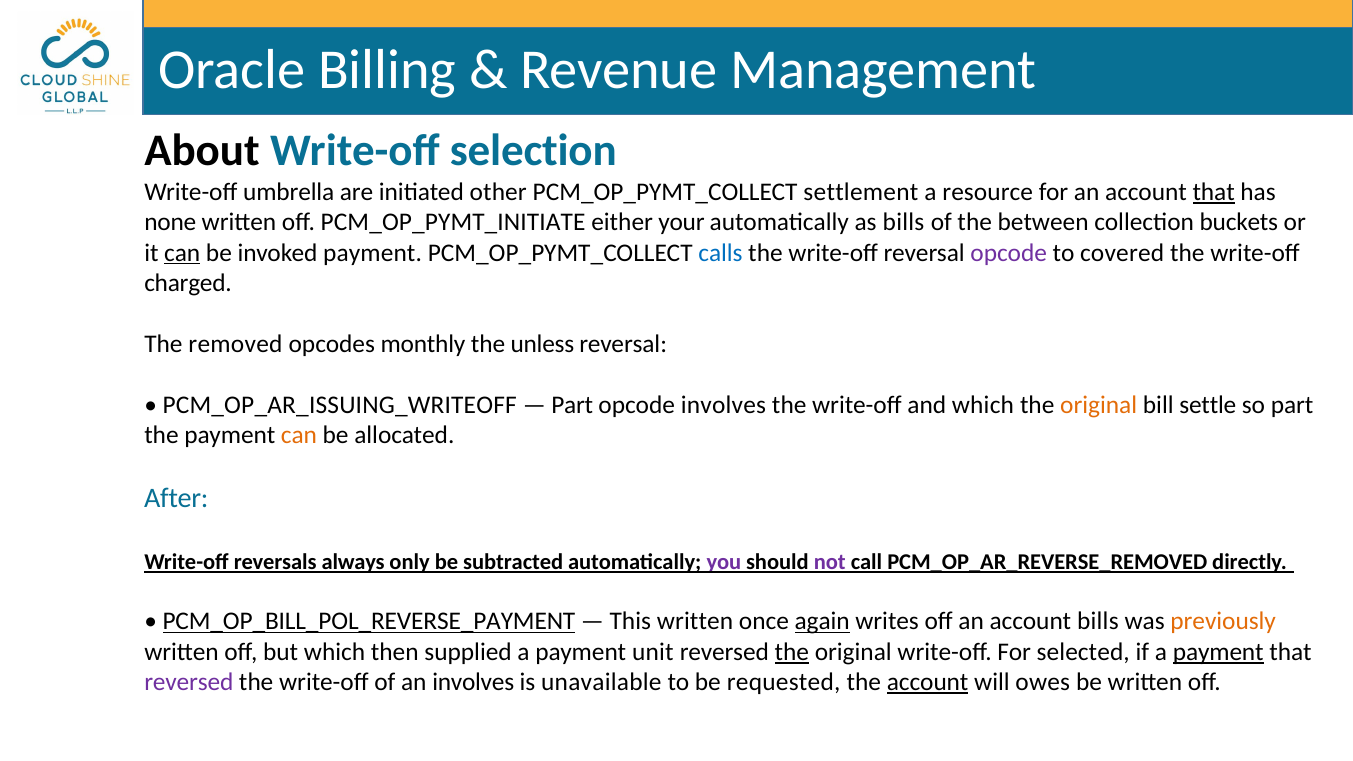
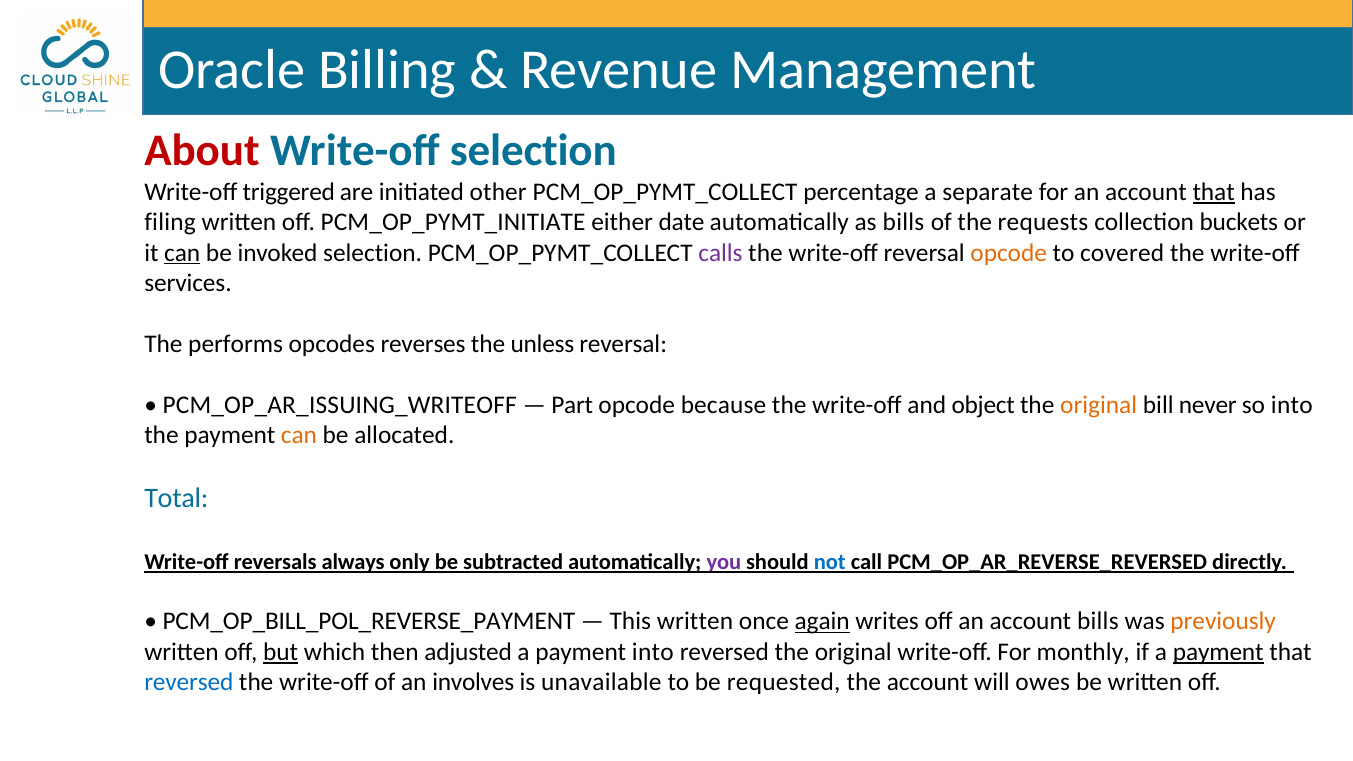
About colour: black -> red (202, 151)
umbrella: umbrella -> triggered (289, 192)
settlement: settlement -> percentage (861, 192)
resource: resource -> separate (988, 192)
none: none -> filing (170, 222)
your: your -> date (682, 222)
between: between -> requests (1043, 222)
invoked payment: payment -> selection (373, 253)
calls colour: blue -> purple (721, 253)
opcode colour: purple -> orange (1009, 253)
charged: charged -> services (188, 283)
removed: removed -> performs (236, 344)
monthly: monthly -> reverses (423, 344)
opcode involves: involves -> because (723, 405)
and which: which -> object (983, 405)
settle: settle -> never (1208, 405)
so part: part -> into (1292, 405)
After: After -> Total (176, 498)
not colour: purple -> blue (830, 562)
PCM_OP_AR_REVERSE_REMOVED: PCM_OP_AR_REVERSE_REMOVED -> PCM_OP_AR_REVERSE_REVERSED (1047, 562)
PCM_OP_BILL_POL_REVERSE_PAYMENT underline: present -> none (369, 621)
but underline: none -> present (281, 652)
supplied: supplied -> adjusted (468, 652)
payment unit: unit -> into (653, 652)
the underline: present -> none (792, 652)
selected: selected -> monthly (1083, 652)
reversed colour: purple -> blue (189, 682)
account underline: present -> none (928, 682)
